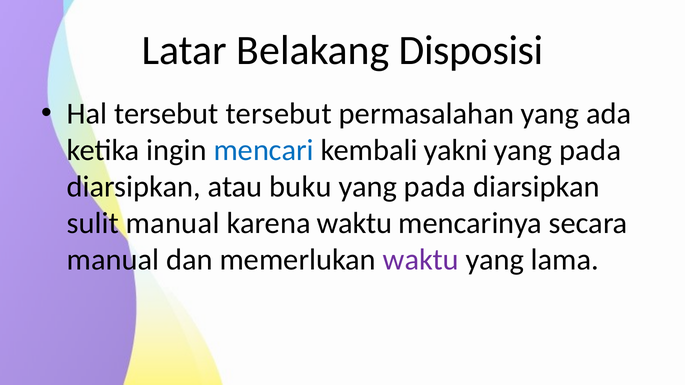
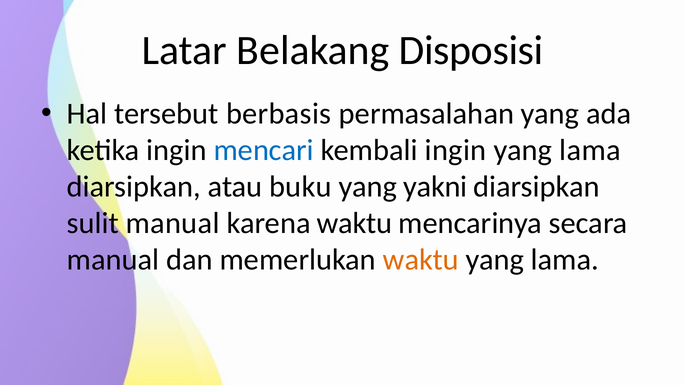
tersebut tersebut: tersebut -> berbasis (279, 114)
kembali yakni: yakni -> ingin (456, 150)
pada: pada -> lama (590, 150)
pada: pada -> yakni (435, 187)
waktu colour: purple -> orange (421, 260)
